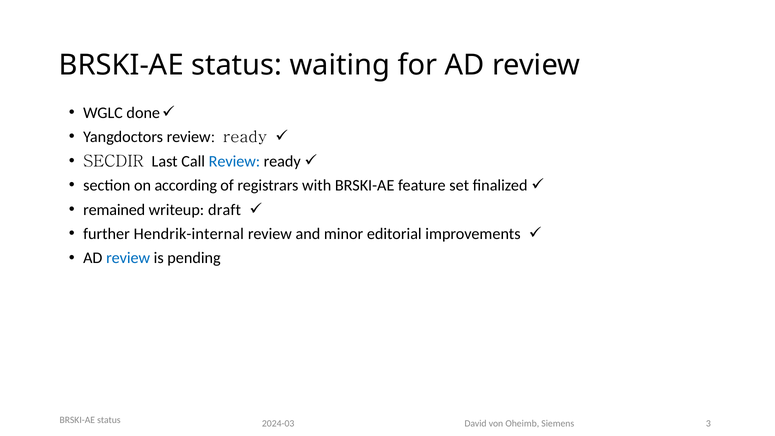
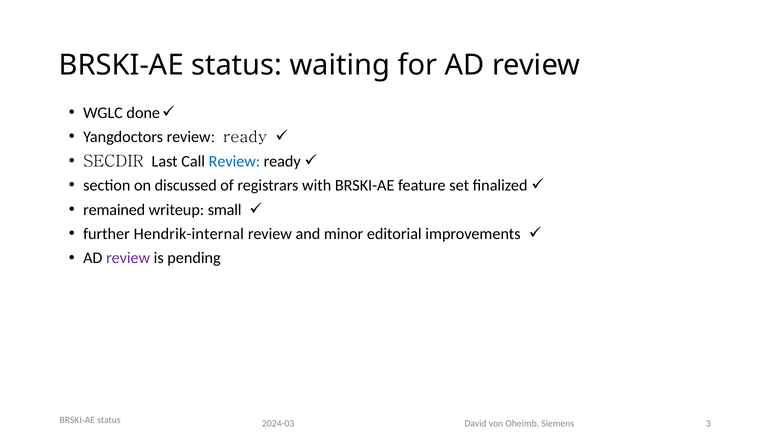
according: according -> discussed (186, 185)
draft: draft -> small (225, 210)
review colour: blue -> purple (128, 258)
